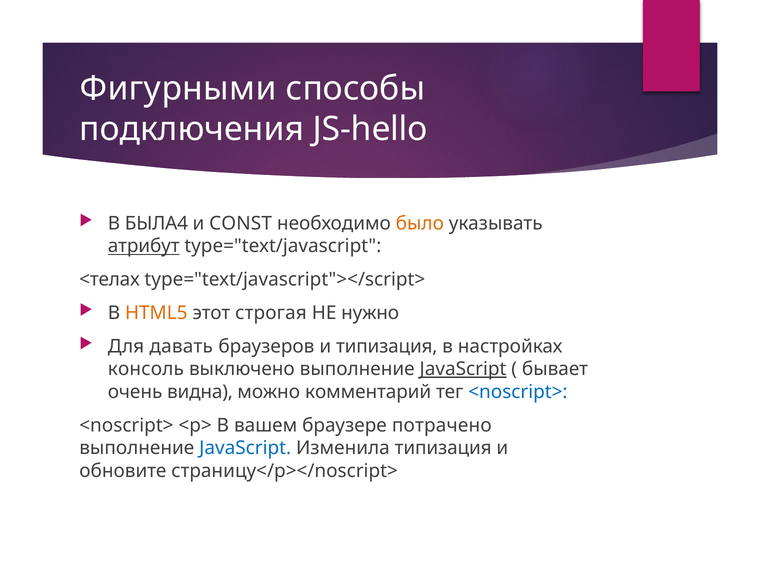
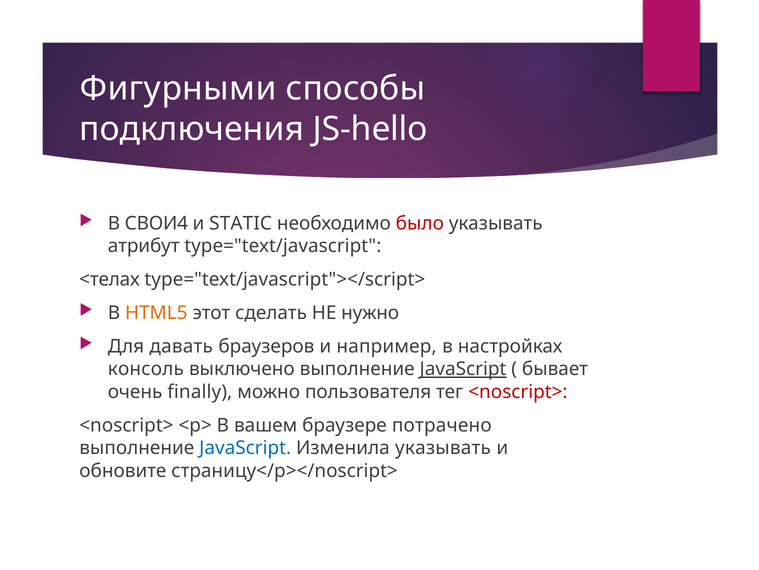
БЫЛА4: БЫЛА4 -> СВОИ4 (156, 223)
CONST: CONST -> STATIC (241, 223)
было colour: orange -> red (420, 223)
атрибут underline: present -> none (144, 246)
строгая: строгая -> сделать (271, 313)
и типизация: типизация -> например (387, 346)
видна: видна -> finally (200, 391)
комментарий: комментарий -> пользователя (368, 391)
<noscript> colour: blue -> red (518, 391)
Изменила типизация: типизация -> указывать (443, 447)
